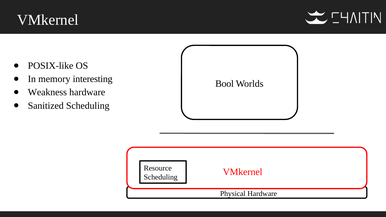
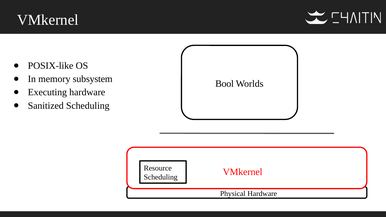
interesting: interesting -> subsystem (93, 79)
Weakness: Weakness -> Executing (47, 92)
